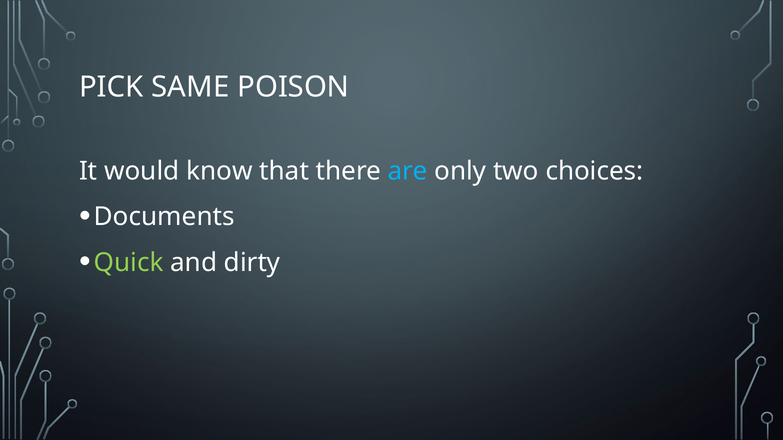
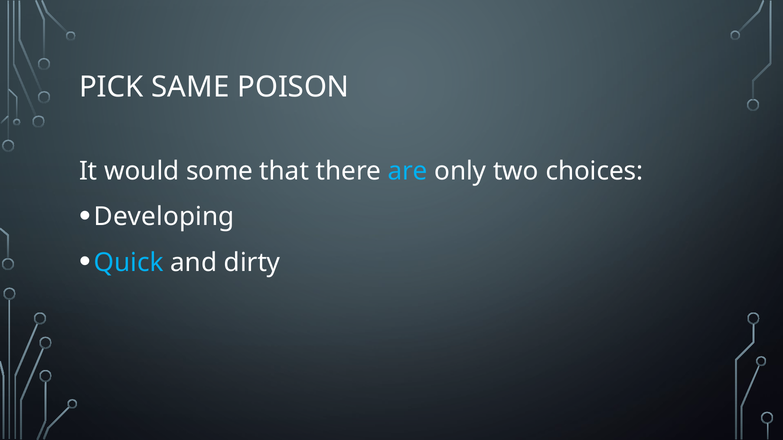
know: know -> some (220, 171)
Documents: Documents -> Developing (164, 217)
Quick colour: light green -> light blue (129, 263)
